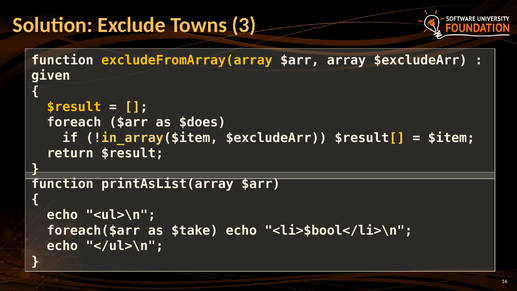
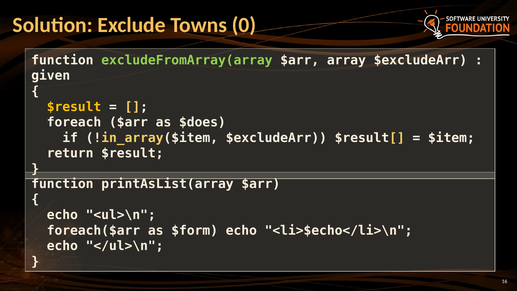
3: 3 -> 0 (244, 25)
excludeFromArray(array colour: yellow -> light green (187, 60)
$take: $take -> $form (195, 230)
<li>$bool</li>\n: <li>$bool</li>\n -> <li>$echo</li>\n (339, 230)
